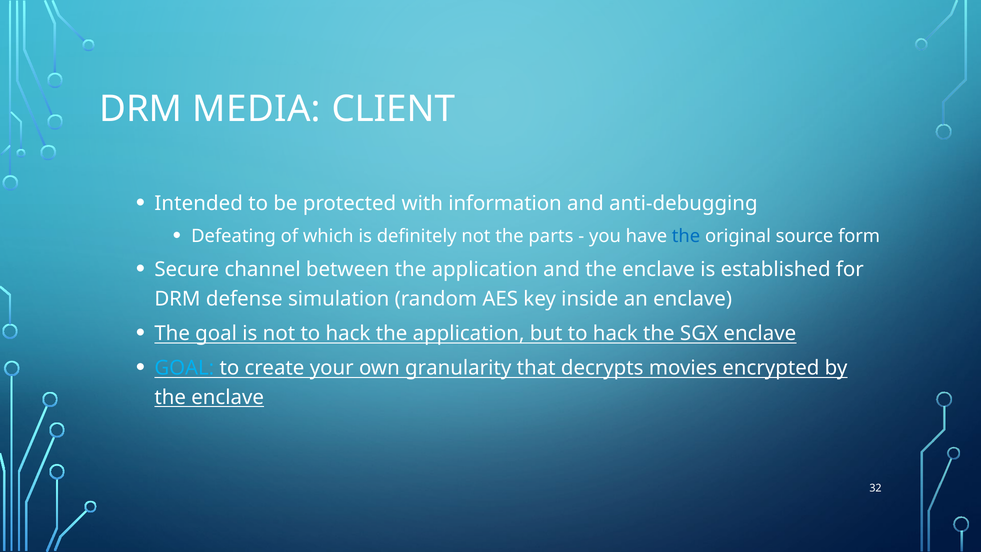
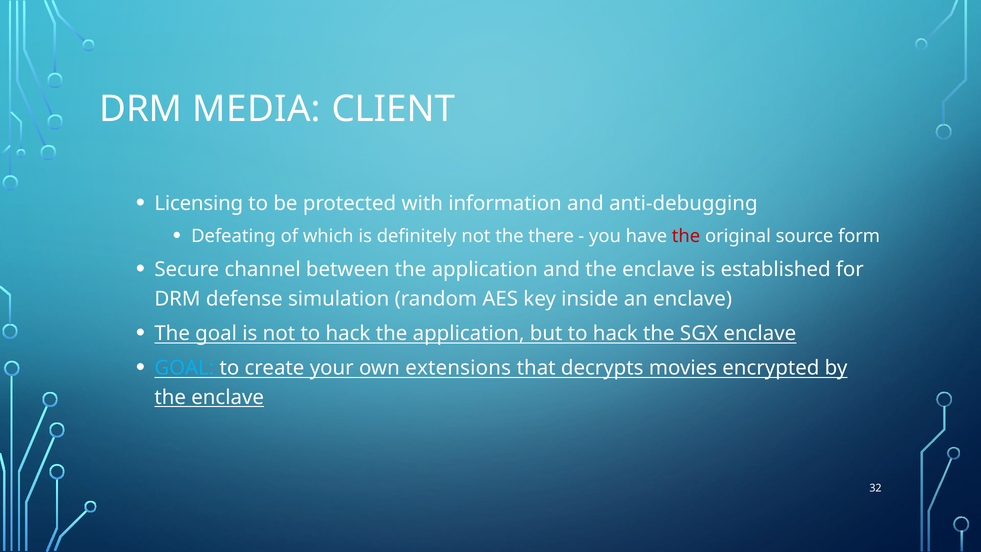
Intended: Intended -> Licensing (199, 203)
parts: parts -> there (551, 236)
the colour: blue -> red (686, 236)
granularity: granularity -> extensions (458, 368)
